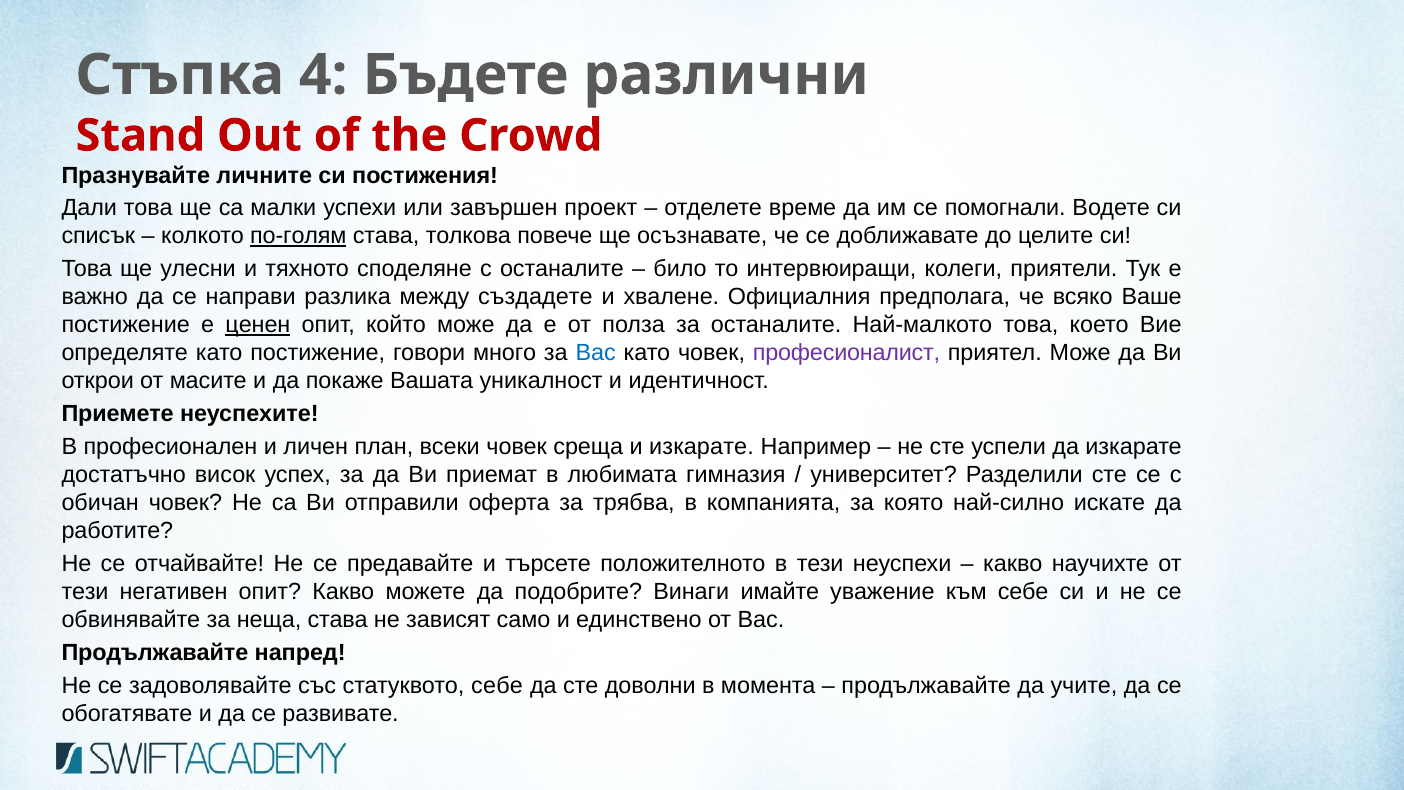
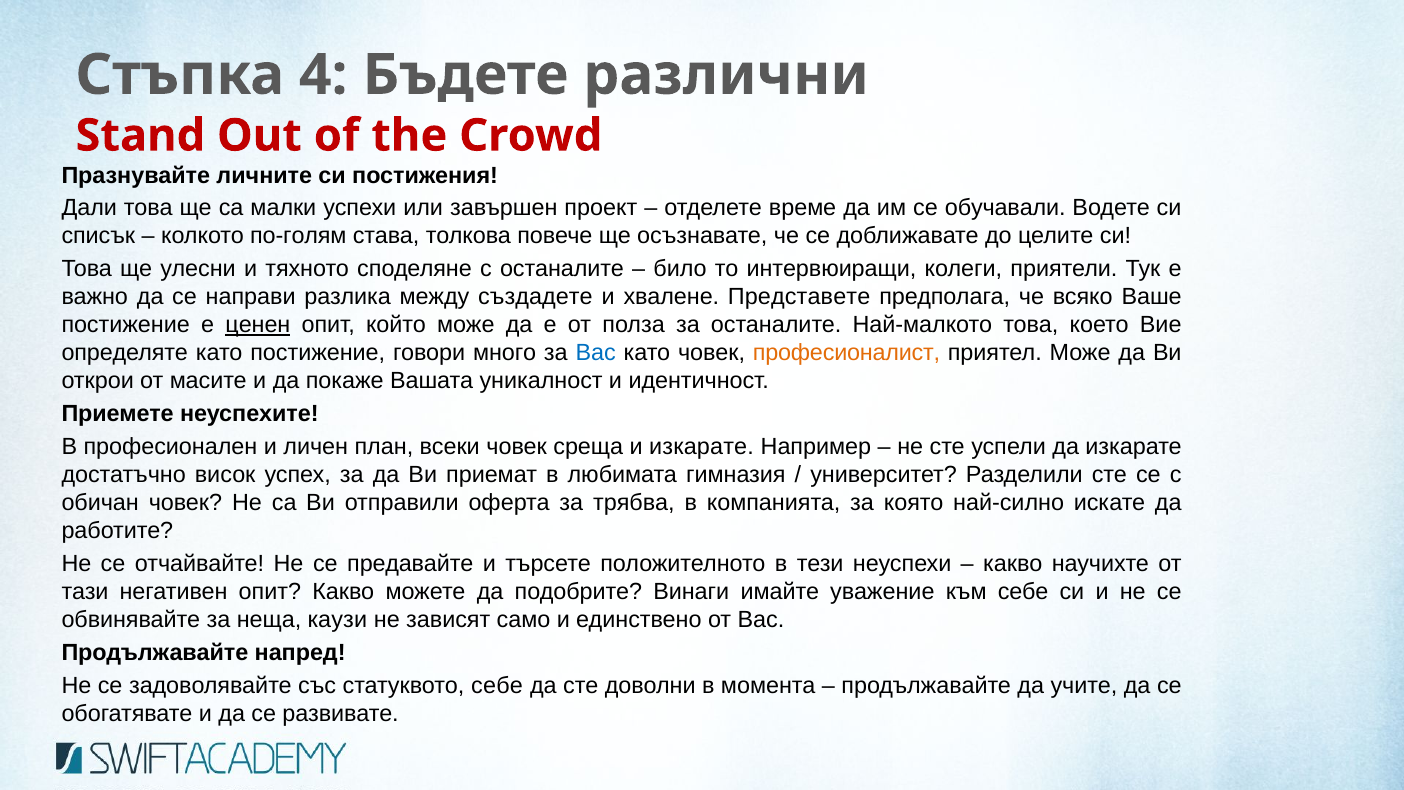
помогнали: помогнали -> обучавали (1005, 208)
по-голям underline: present -> none (298, 236)
Официалния: Официалния -> Представете (799, 297)
професионалист colour: purple -> orange (847, 353)
тези: тези -> тази (85, 592)
неща става: става -> каузи (337, 620)
